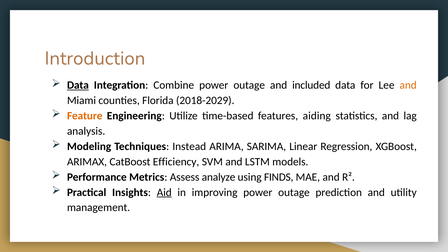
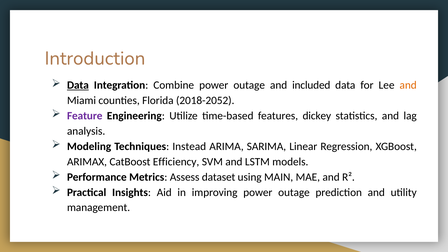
2018-2029: 2018-2029 -> 2018-2052 (205, 100)
Feature colour: orange -> purple (85, 116)
aiding: aiding -> dickey (317, 116)
analyze: analyze -> dataset (219, 177)
FINDS: FINDS -> MAIN (279, 177)
Aid underline: present -> none (164, 192)
